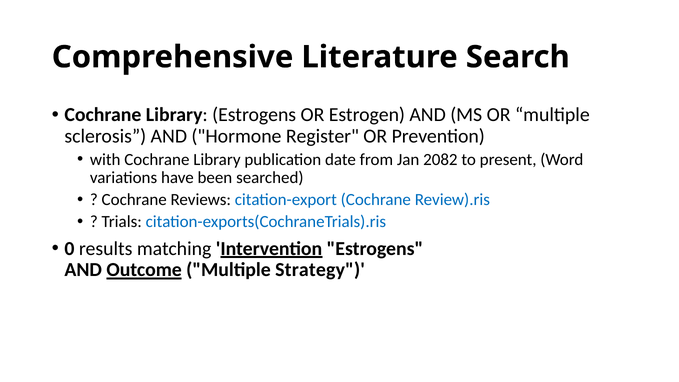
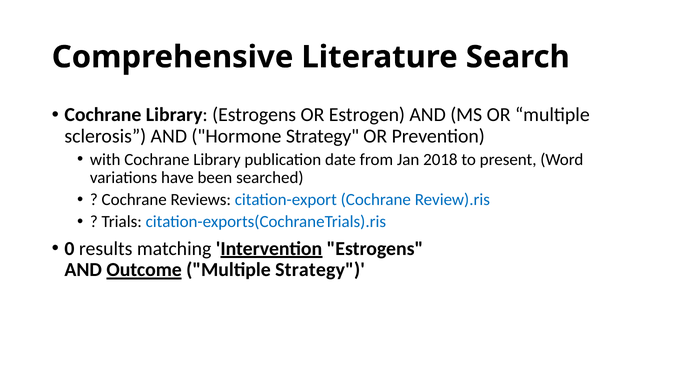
Hormone Register: Register -> Strategy (323, 136)
2082: 2082 -> 2018 (440, 160)
